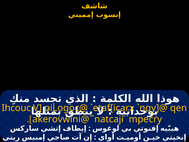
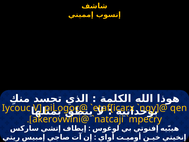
Ihcouc: Ihcouc -> Iycouc (16, 108)
